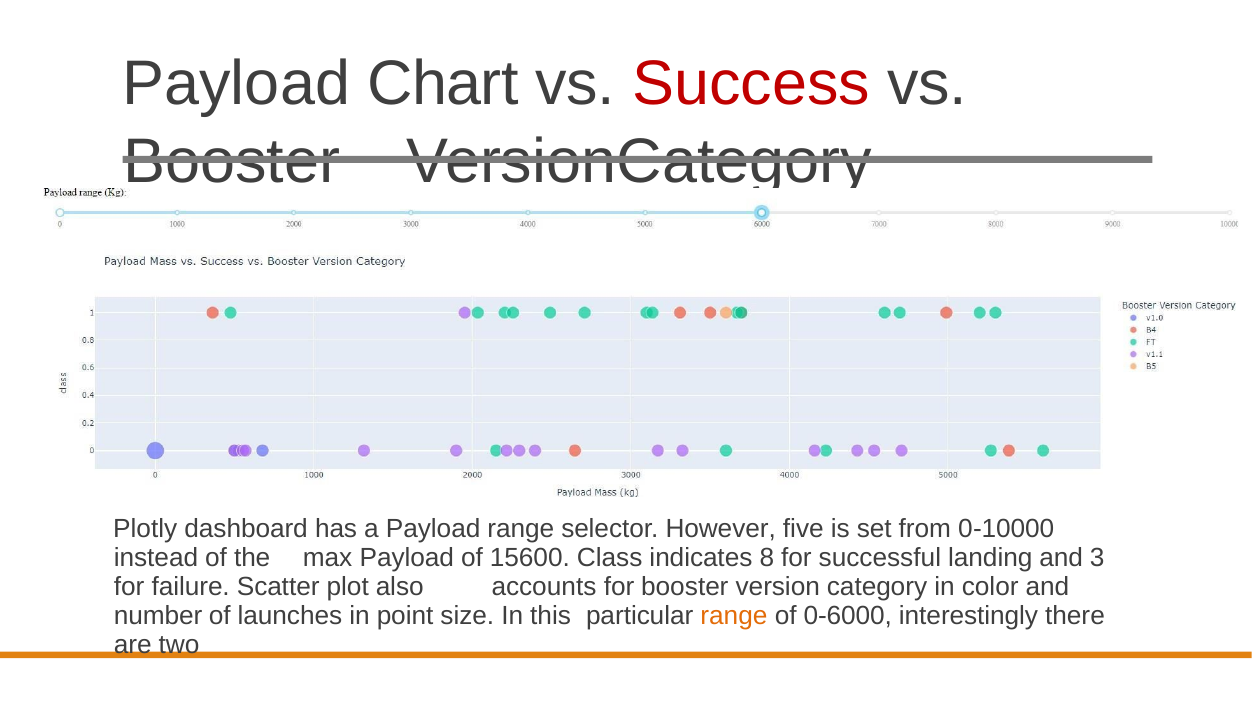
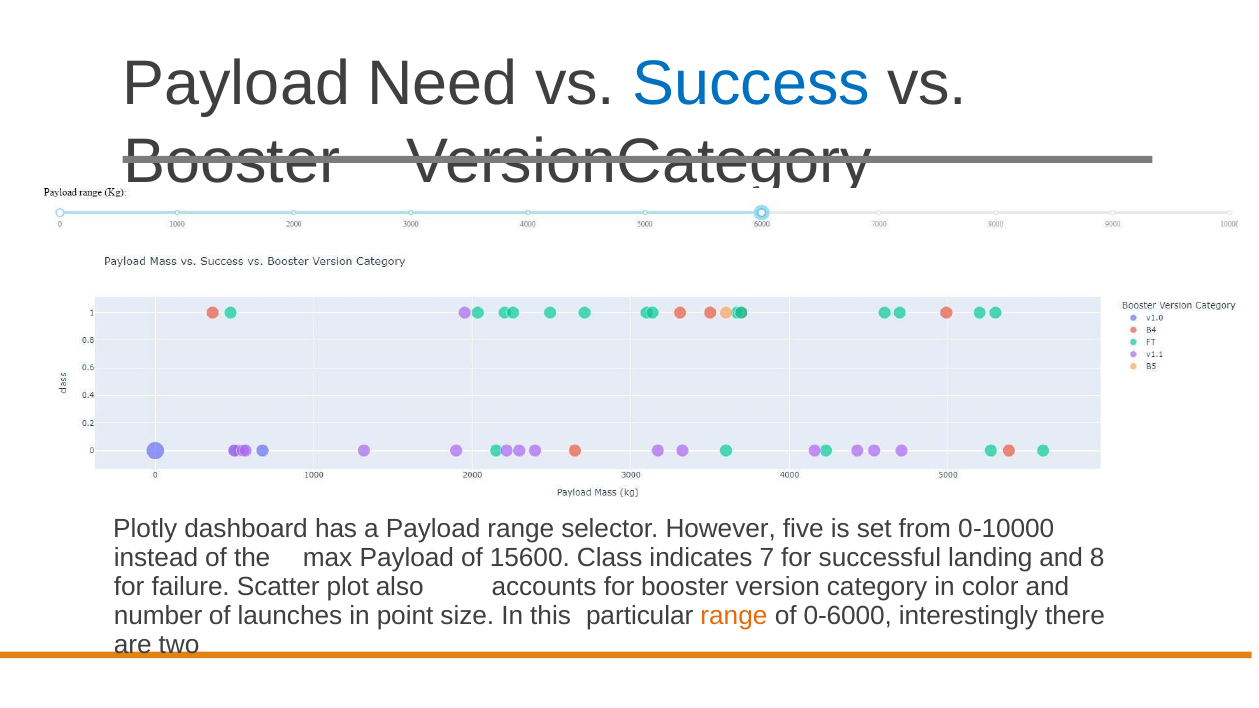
Chart: Chart -> Need (443, 84)
Success colour: red -> blue (751, 84)
8: 8 -> 7 (767, 558)
3: 3 -> 8 (1097, 558)
